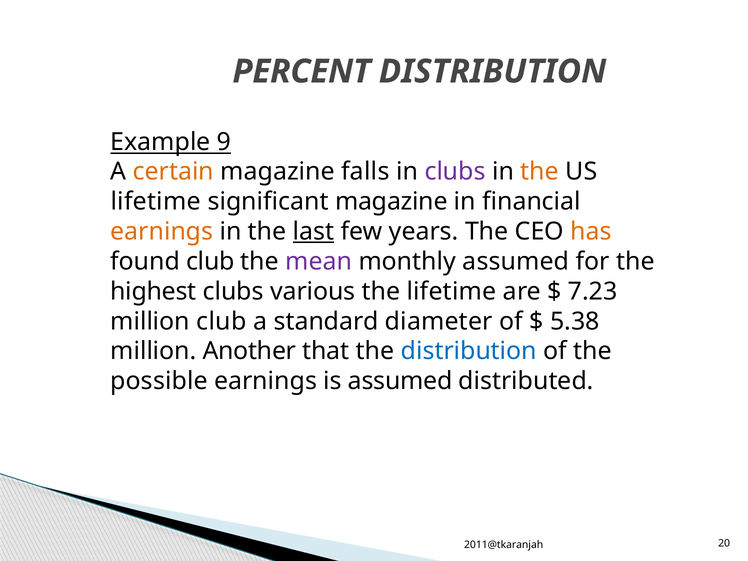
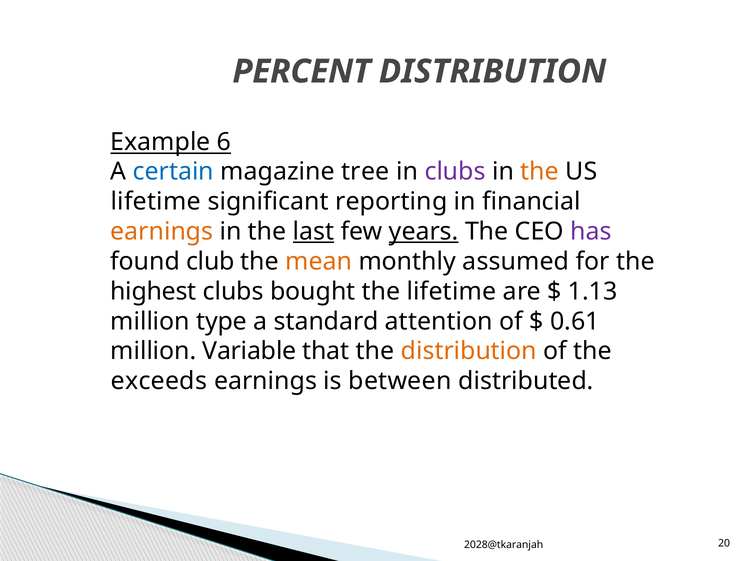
9: 9 -> 6 (224, 142)
certain colour: orange -> blue (173, 172)
falls: falls -> tree (365, 172)
significant magazine: magazine -> reporting (391, 202)
years underline: none -> present (424, 232)
has colour: orange -> purple (591, 232)
mean colour: purple -> orange (319, 261)
various: various -> bought (313, 291)
7.23: 7.23 -> 1.13 (593, 291)
million club: club -> type (222, 321)
diameter: diameter -> attention (439, 321)
5.38: 5.38 -> 0.61 (575, 321)
Another: Another -> Variable (249, 351)
distribution colour: blue -> orange (469, 351)
possible: possible -> exceeds (159, 381)
is assumed: assumed -> between (400, 381)
2011@tkaranjah: 2011@tkaranjah -> 2028@tkaranjah (504, 545)
